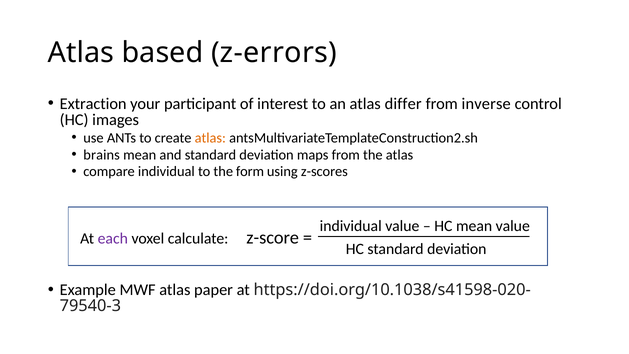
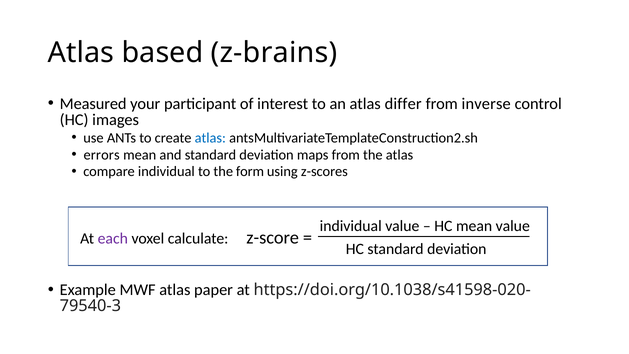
z-errors: z-errors -> z-brains (274, 53)
Extraction: Extraction -> Measured (93, 104)
atlas colour: orange -> blue (210, 138)
brains: brains -> errors (102, 155)
